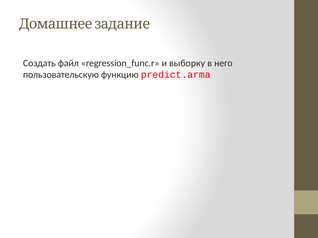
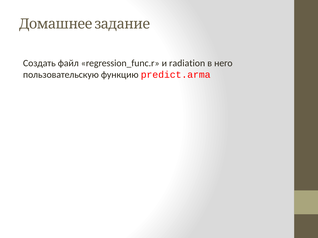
выборку: выборку -> radiation (187, 63)
